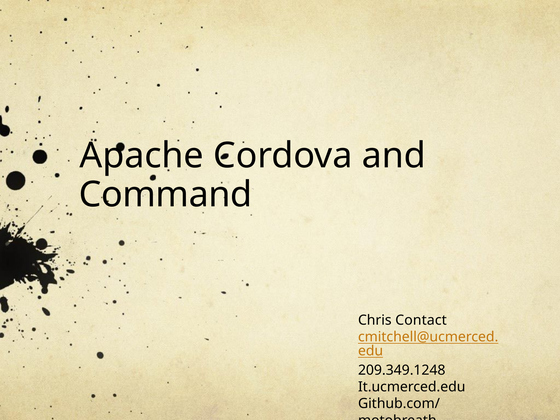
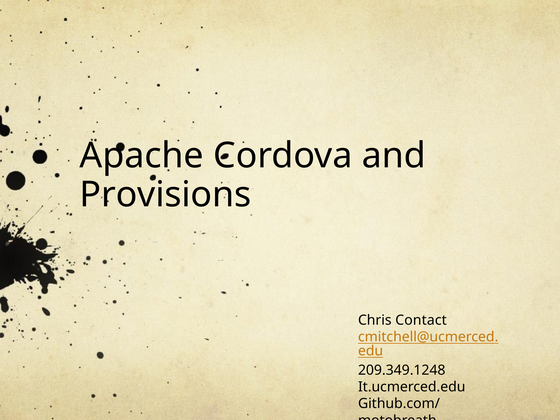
Command: Command -> Provisions (165, 195)
